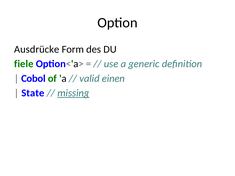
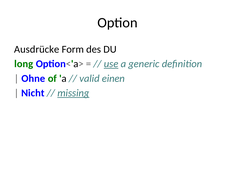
fiele: fiele -> long (24, 64)
use underline: none -> present (111, 64)
Cobol: Cobol -> Ohne (33, 79)
State: State -> Nicht (33, 93)
